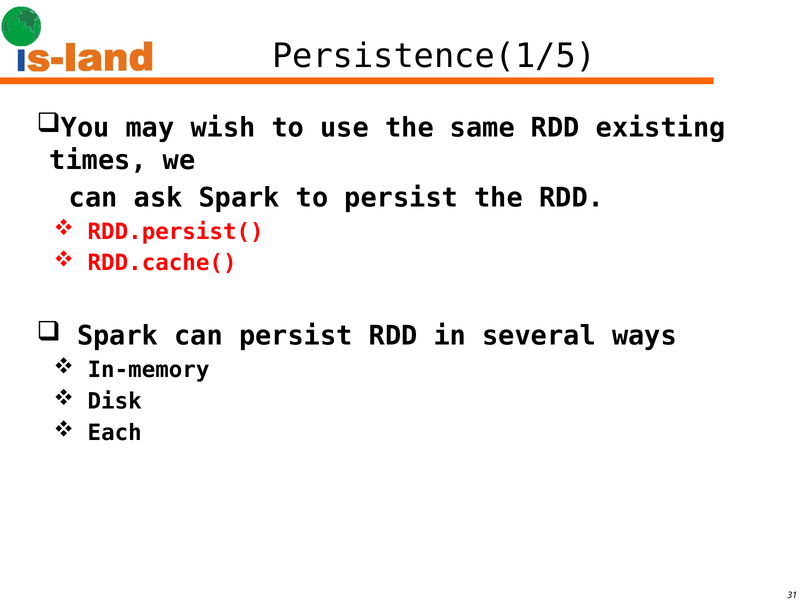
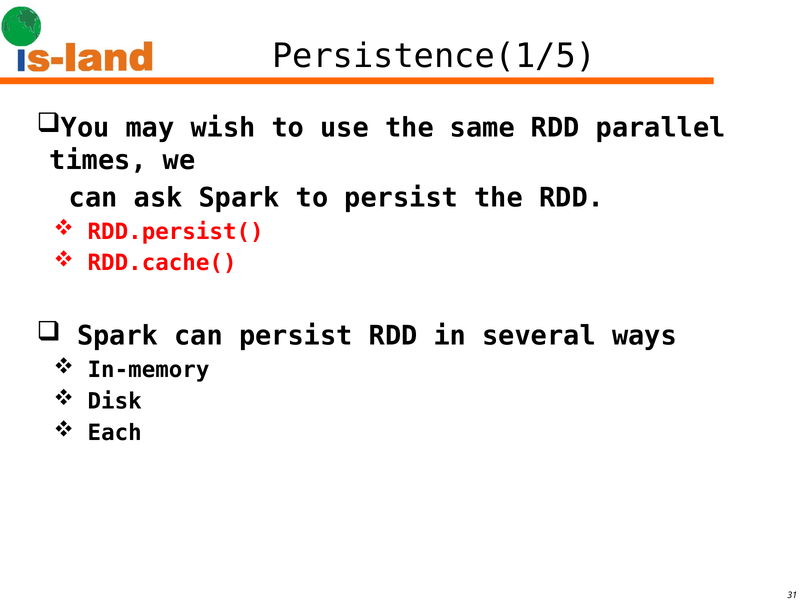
existing: existing -> parallel (661, 128)
